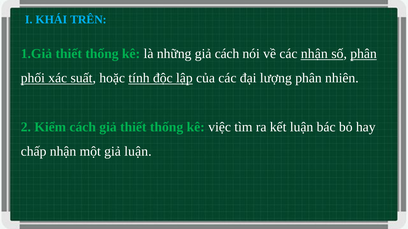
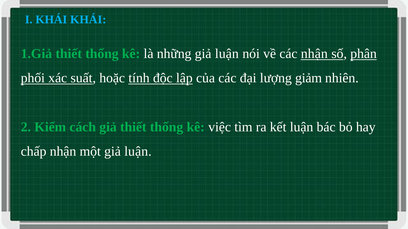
KHÁI TRÊN: TRÊN -> KHÁI (88, 19)
những giả cách: cách -> luận (227, 54)
lượng phân: phân -> giảm (309, 78)
